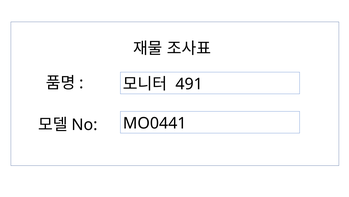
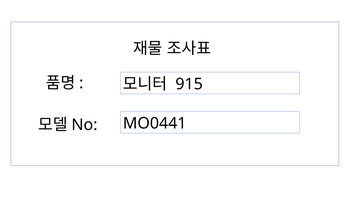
491: 491 -> 915 (189, 84)
